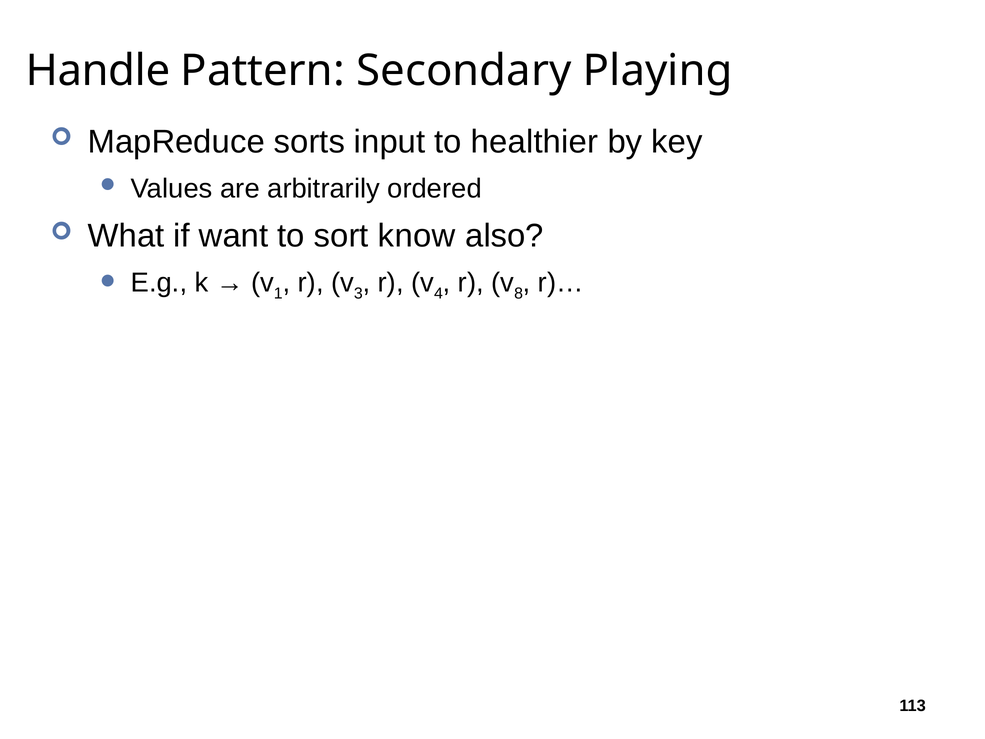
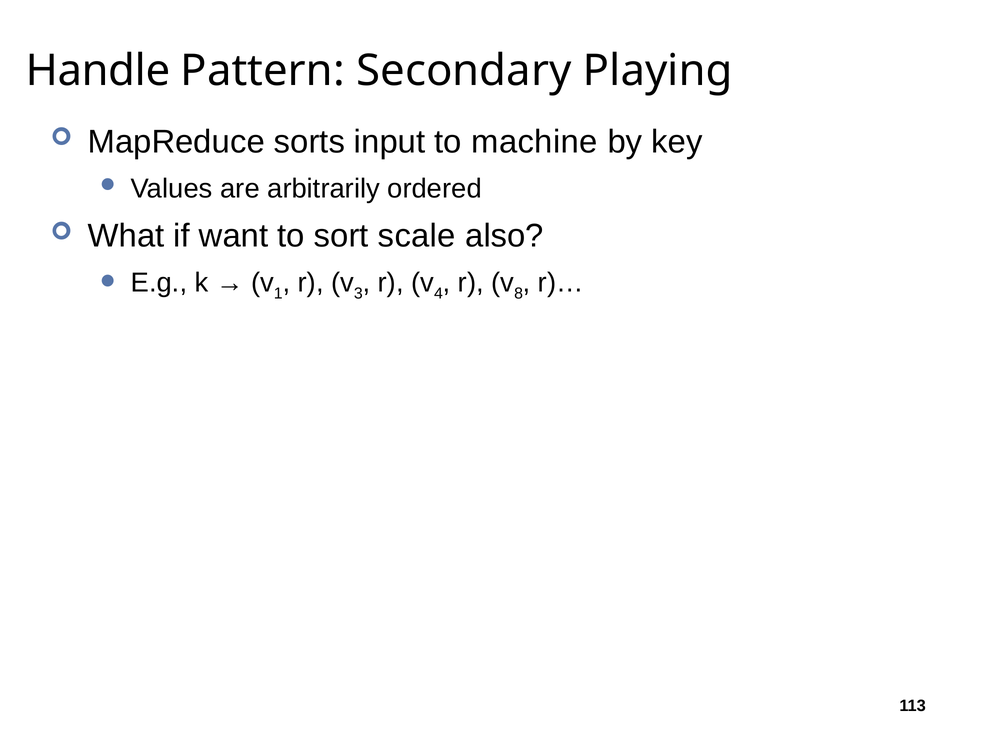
healthier: healthier -> machine (534, 142)
know: know -> scale (417, 236)
